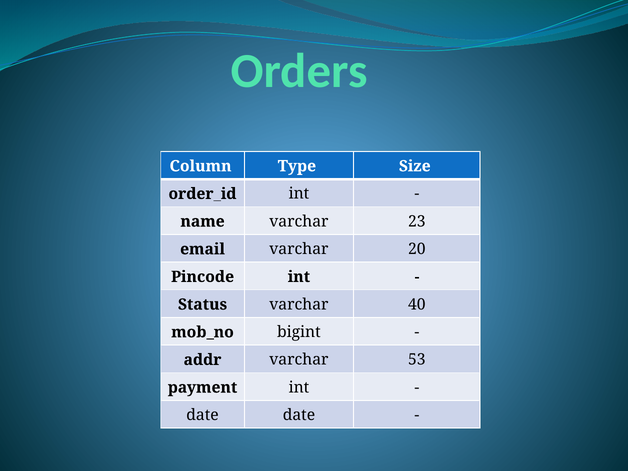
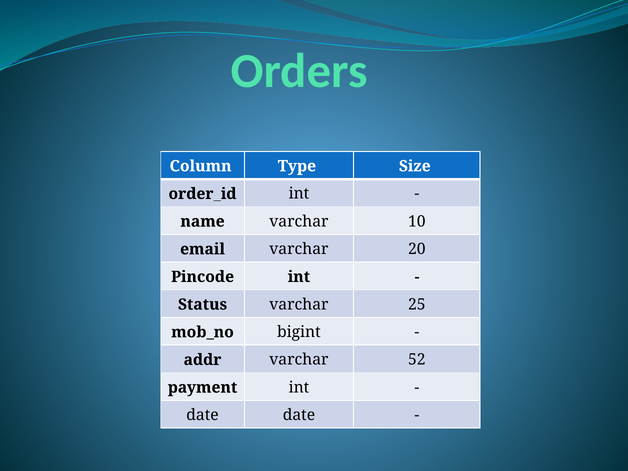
23: 23 -> 10 (417, 221)
40: 40 -> 25 (417, 304)
53: 53 -> 52 (417, 360)
